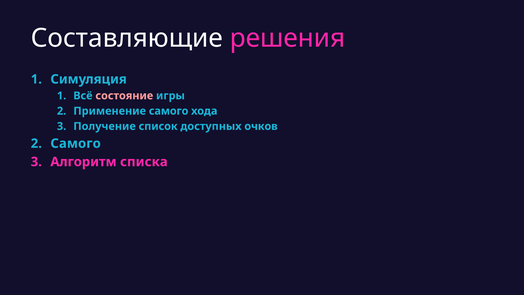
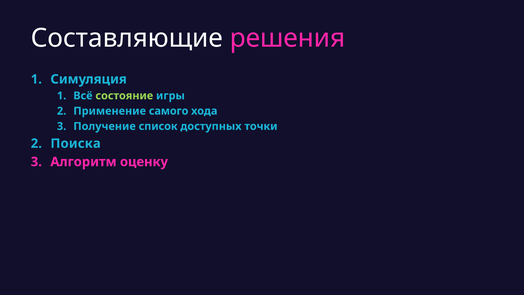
состояние colour: pink -> light green (124, 96)
очков: очков -> точки (261, 126)
Самого: Самого -> Поиска (76, 143)
списка: списка -> оценку (144, 162)
